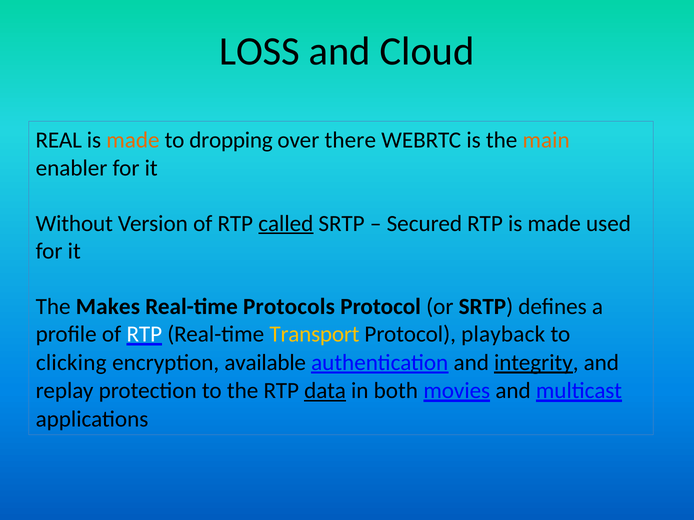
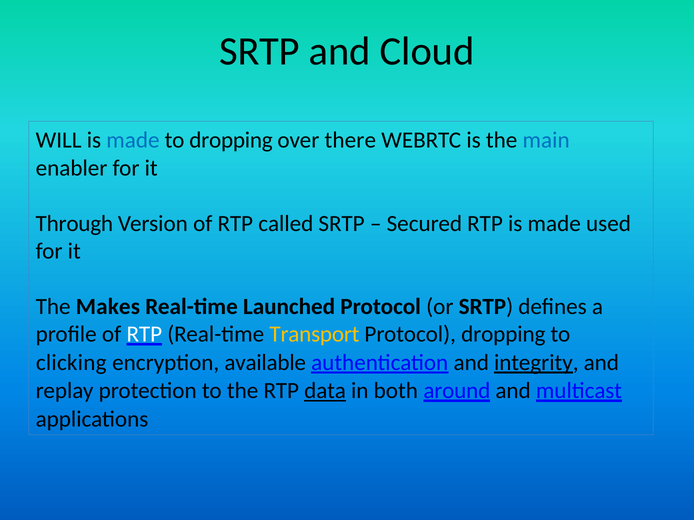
LOSS: LOSS -> SRTP (260, 51)
REAL: REAL -> WILL (59, 140)
made colour: orange -> blue (133, 140)
main colour: orange -> blue (546, 140)
Without: Without -> Through (74, 224)
called underline: present -> none (286, 224)
Protocols: Protocols -> Launched (289, 307)
Protocol playback: playback -> dropping (503, 335)
movies: movies -> around (457, 391)
